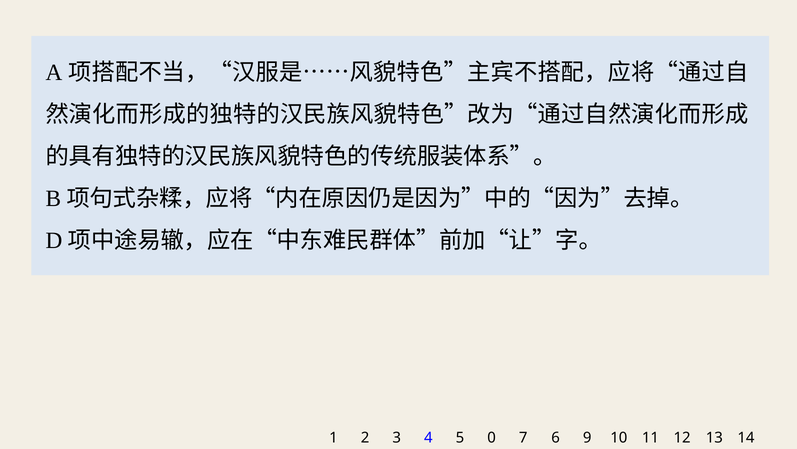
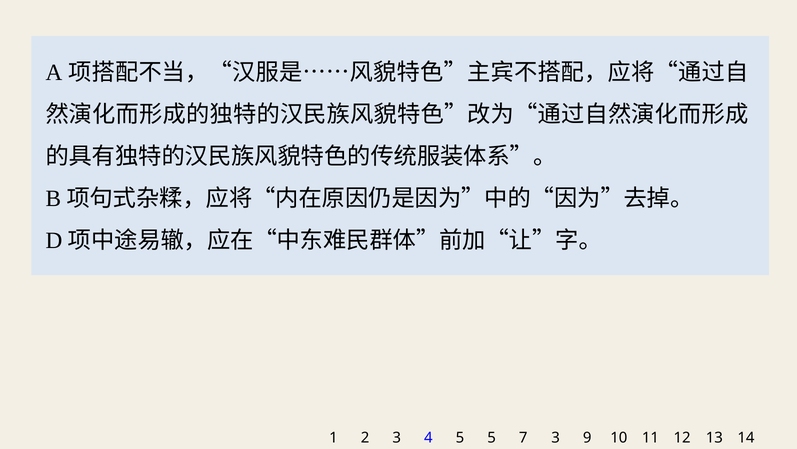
3 0: 0 -> 5 (492, 437)
5 6: 6 -> 3 (556, 437)
